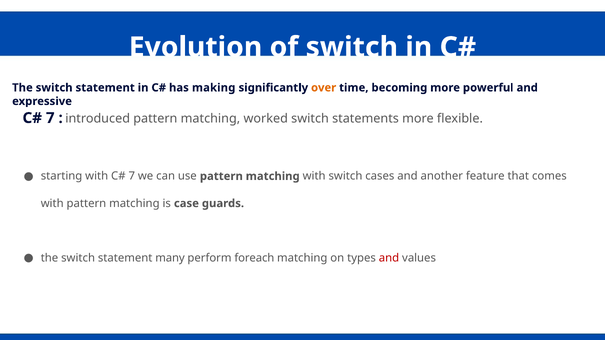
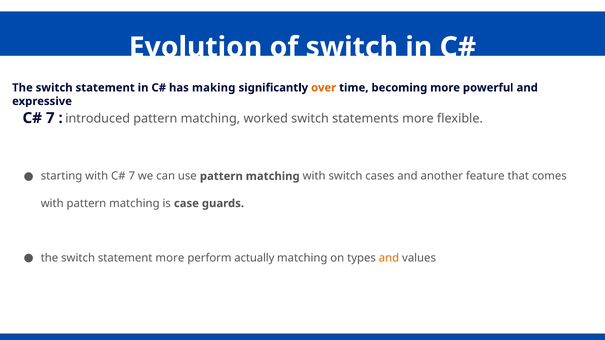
statement many: many -> more (170, 258)
foreach: foreach -> actually (254, 258)
and colour: red -> orange (389, 258)
